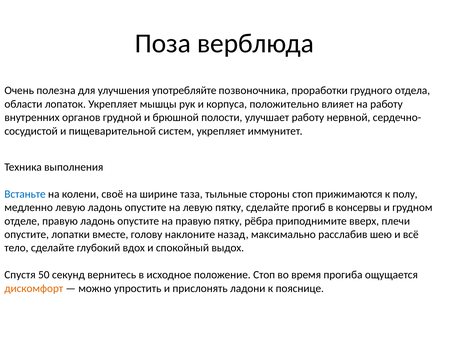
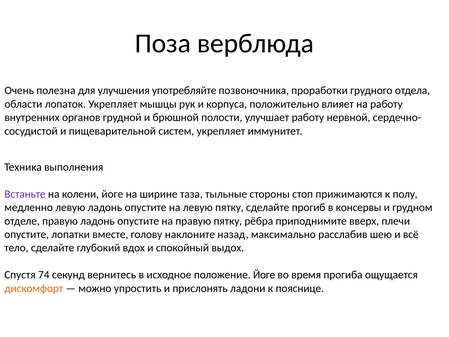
Встаньте colour: blue -> purple (25, 194)
колени своё: своё -> йоге (112, 194)
50: 50 -> 74 (44, 275)
положение Стоп: Стоп -> Йоге (264, 275)
